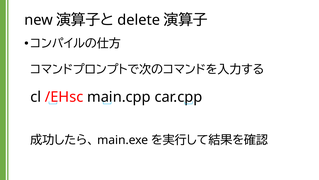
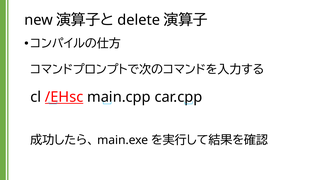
/EHsc underline: none -> present (64, 97)
